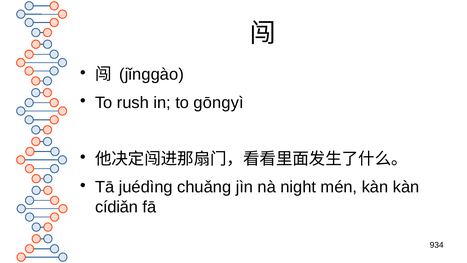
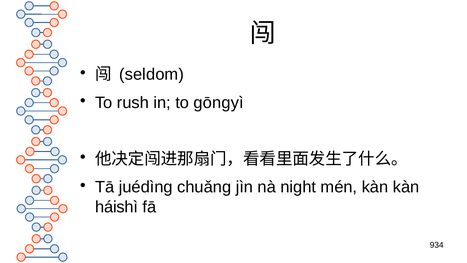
jǐnggào: jǐnggào -> seldom (152, 74)
cídiǎn: cídiǎn -> háishì (117, 207)
